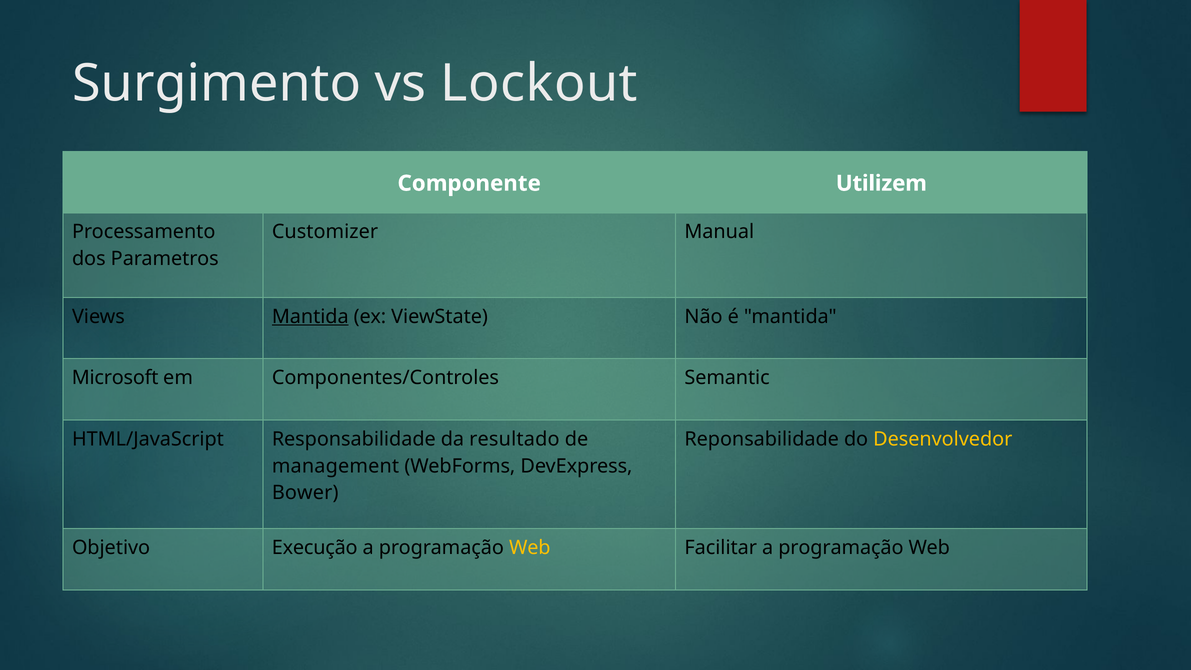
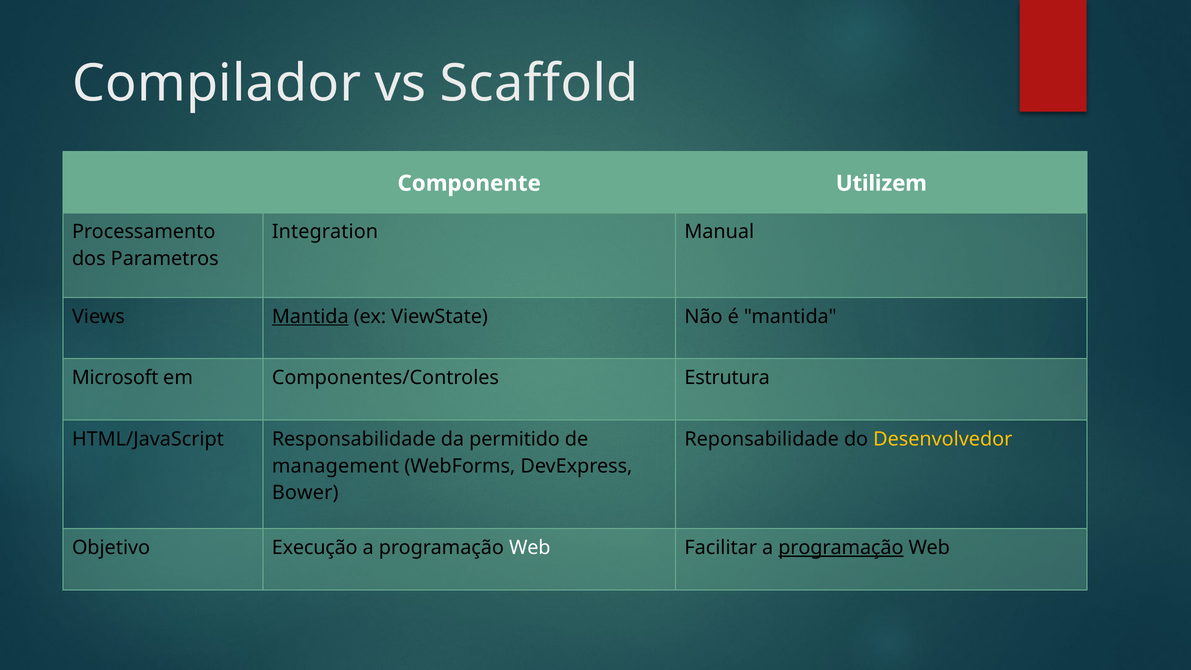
Surgimento: Surgimento -> Compilador (217, 84)
Lockout: Lockout -> Scaffold (539, 84)
Customizer: Customizer -> Integration (325, 232)
Semantic: Semantic -> Estrutura (727, 378)
resultado: resultado -> permitido (515, 439)
Web colour: yellow -> white (530, 548)
programação underline: none -> present (841, 548)
